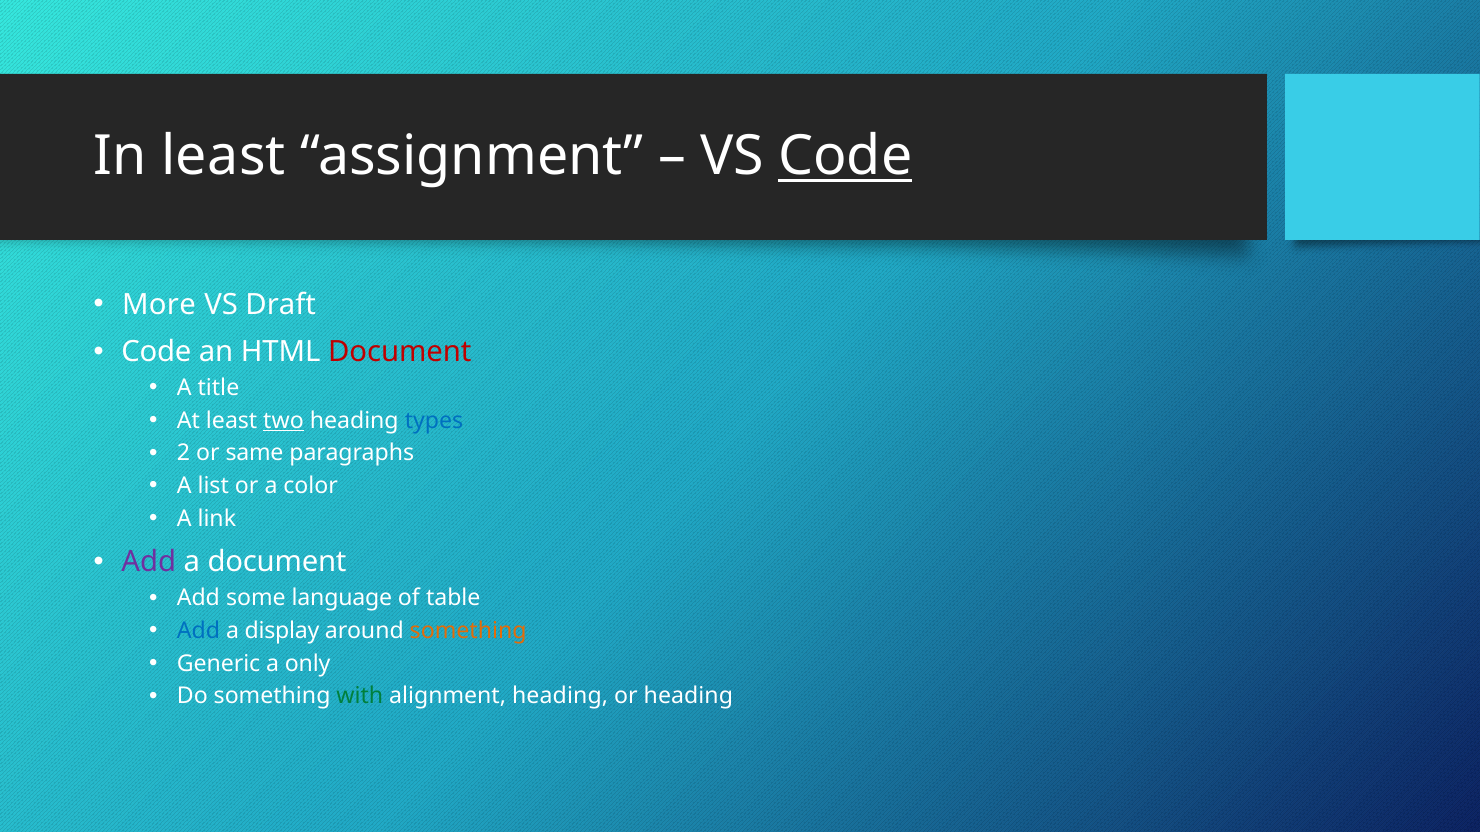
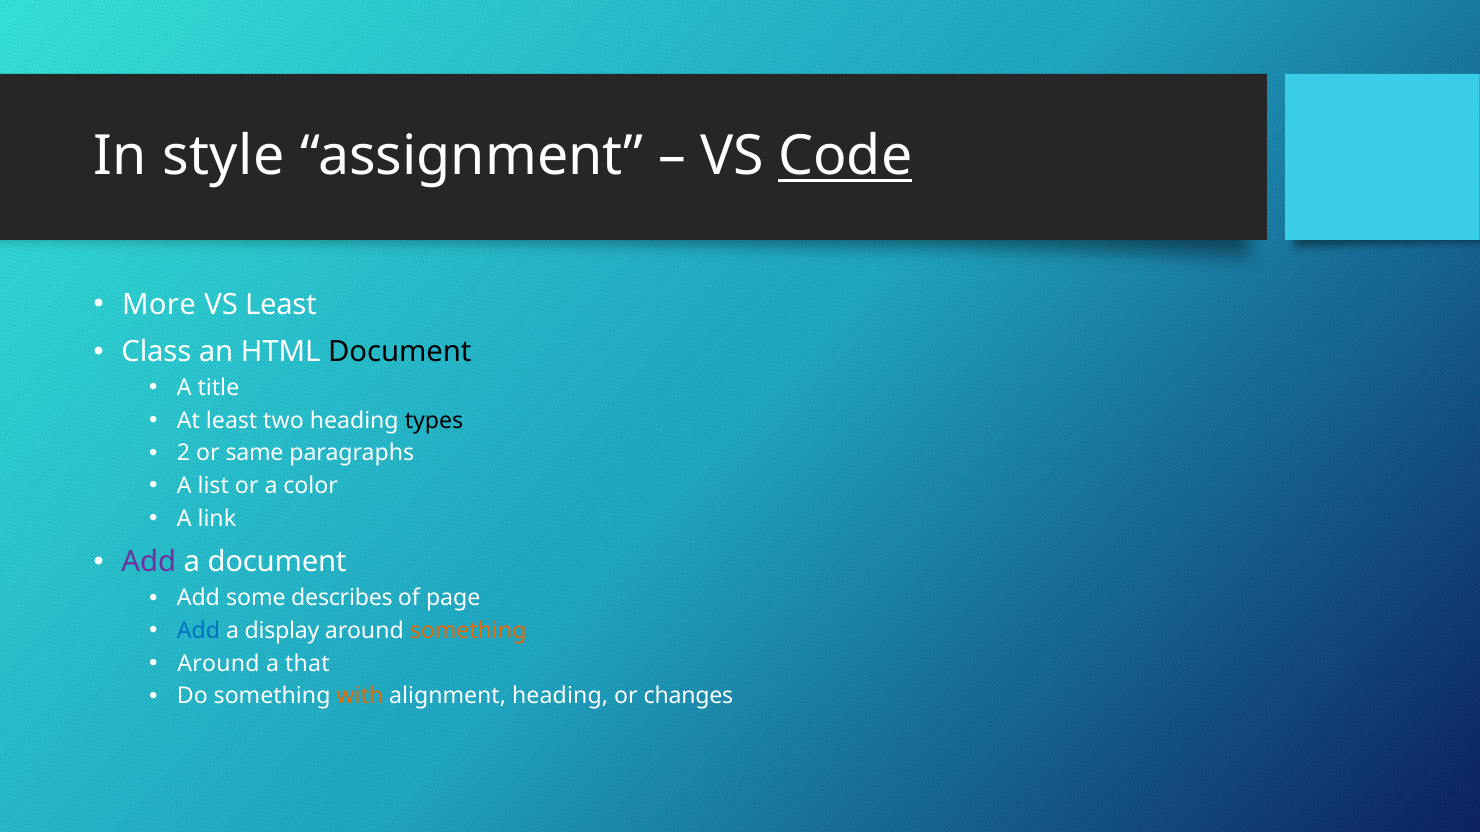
In least: least -> style (223, 157)
VS Draft: Draft -> Least (281, 305)
Code: Code -> Class (156, 352)
Document colour: red -> black (400, 352)
two underline: present -> none (284, 421)
types colour: blue -> black (434, 421)
language: language -> describes (342, 598)
table: table -> page (453, 598)
Generic: Generic -> Around (218, 664)
only: only -> that (307, 664)
with colour: green -> orange (360, 697)
or heading: heading -> changes (688, 697)
